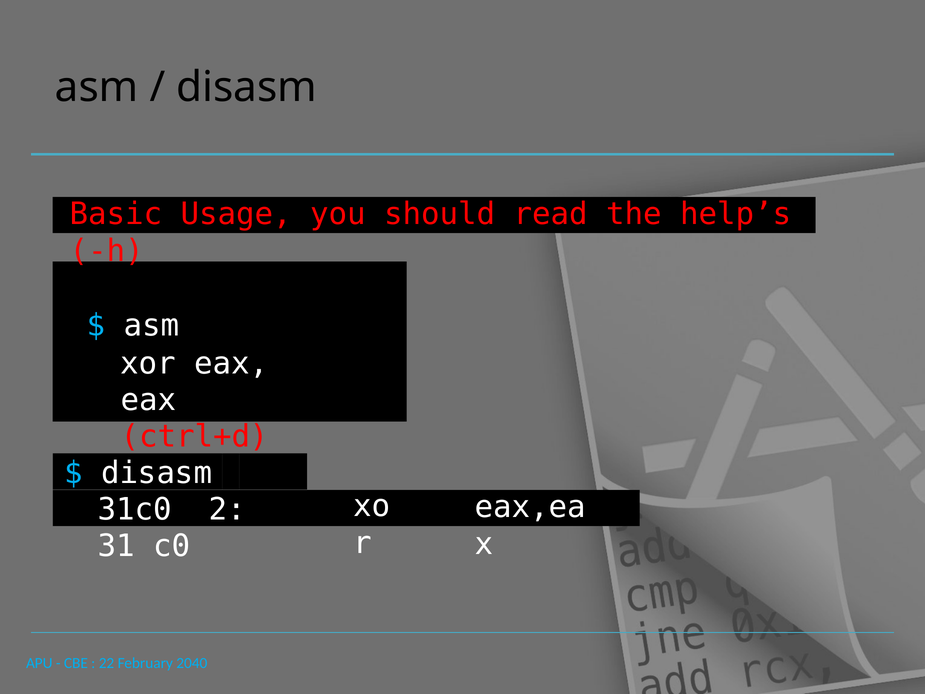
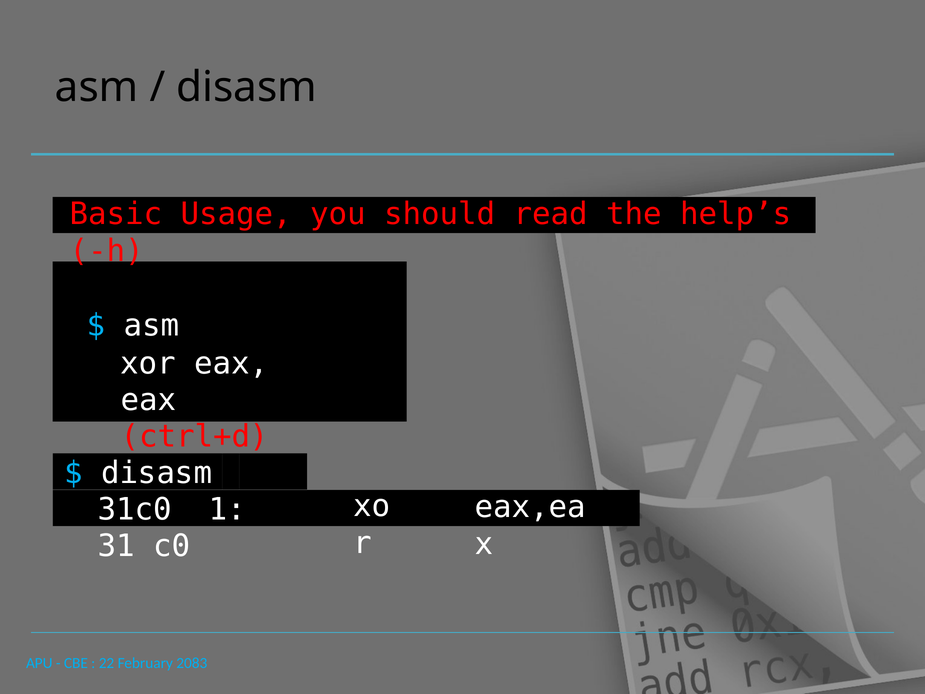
2: 2 -> 1 (227, 509)
2040: 2040 -> 2083 (192, 663)
